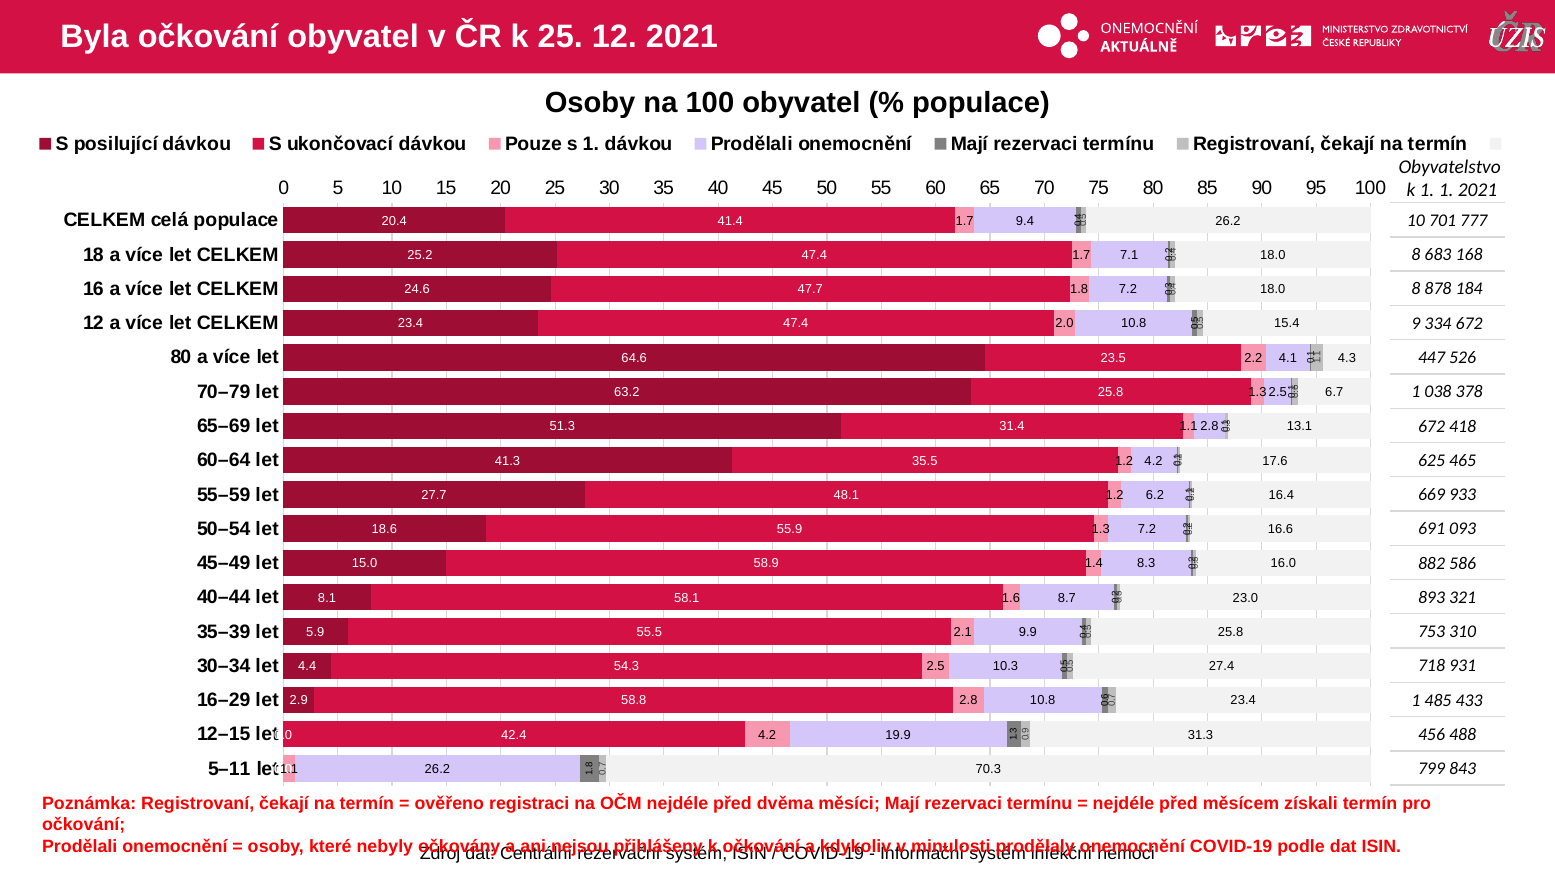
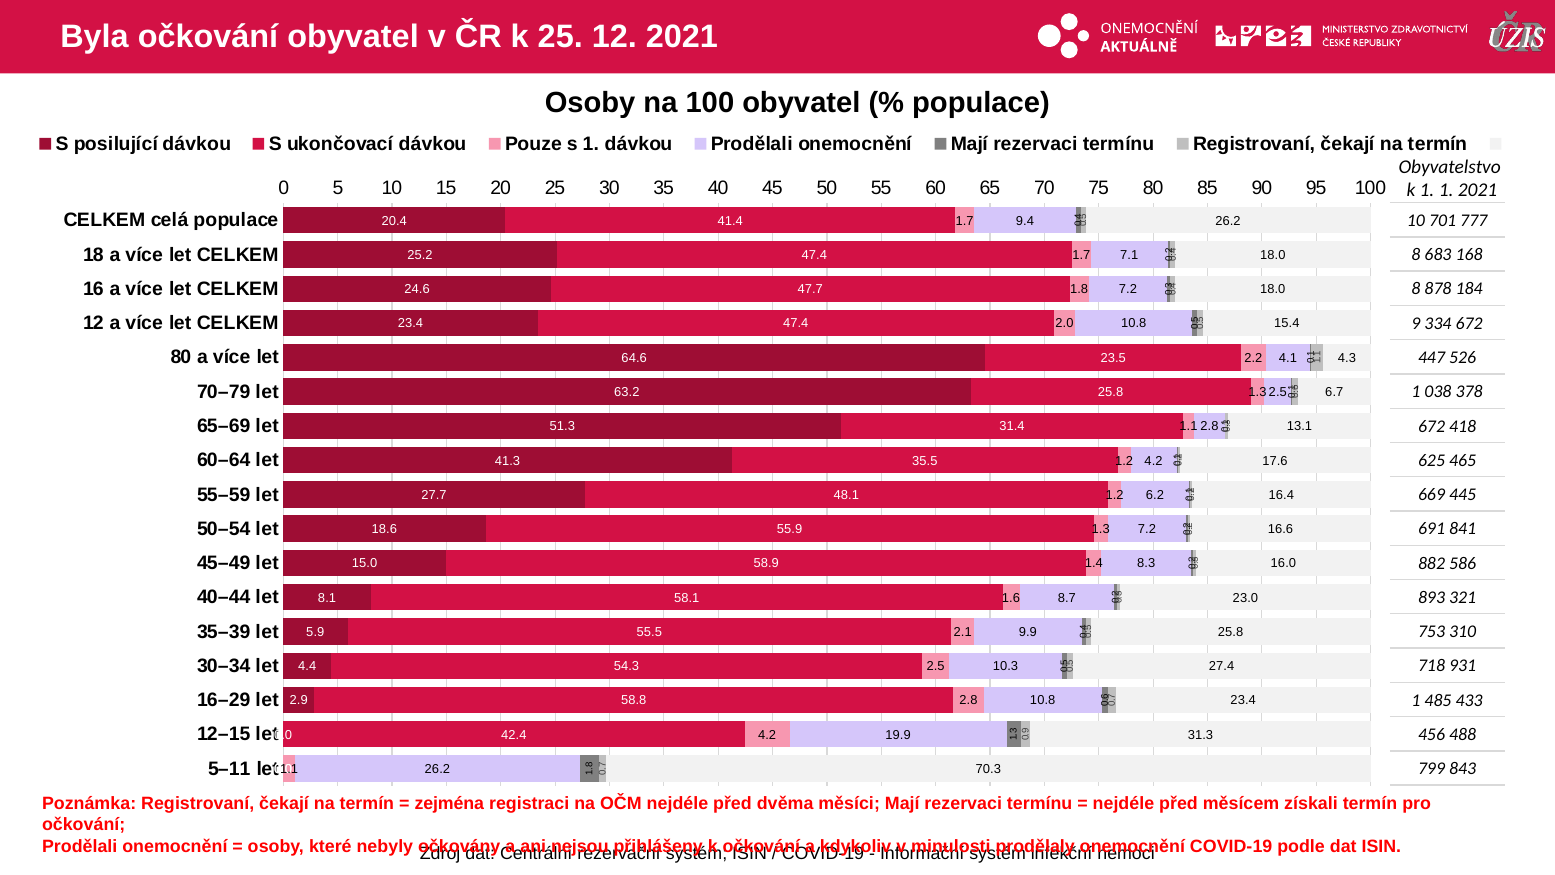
933: 933 -> 445 (1463, 495)
093: 093 -> 841 (1463, 529)
ověřeno: ověřeno -> zejména (449, 803)
